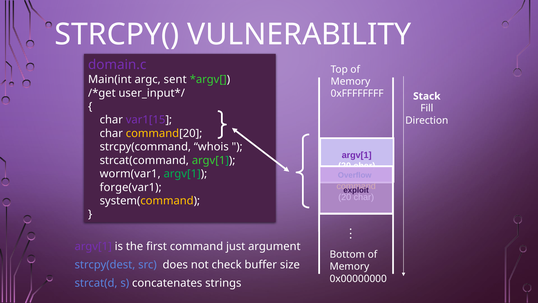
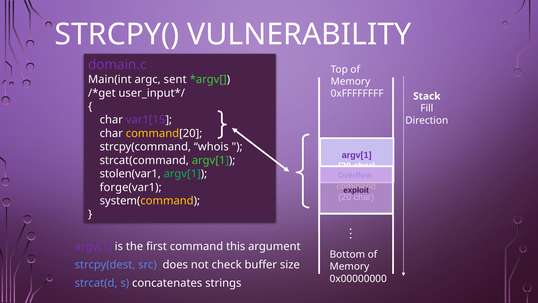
worm(var1: worm(var1 -> stolen(var1 (130, 174)
just: just -> this (236, 246)
